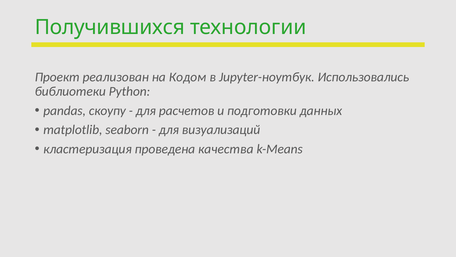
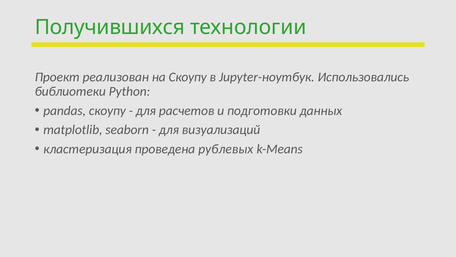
на Кодом: Кодом -> Скоупу (188, 77)
качества: качества -> рублевых (226, 149)
